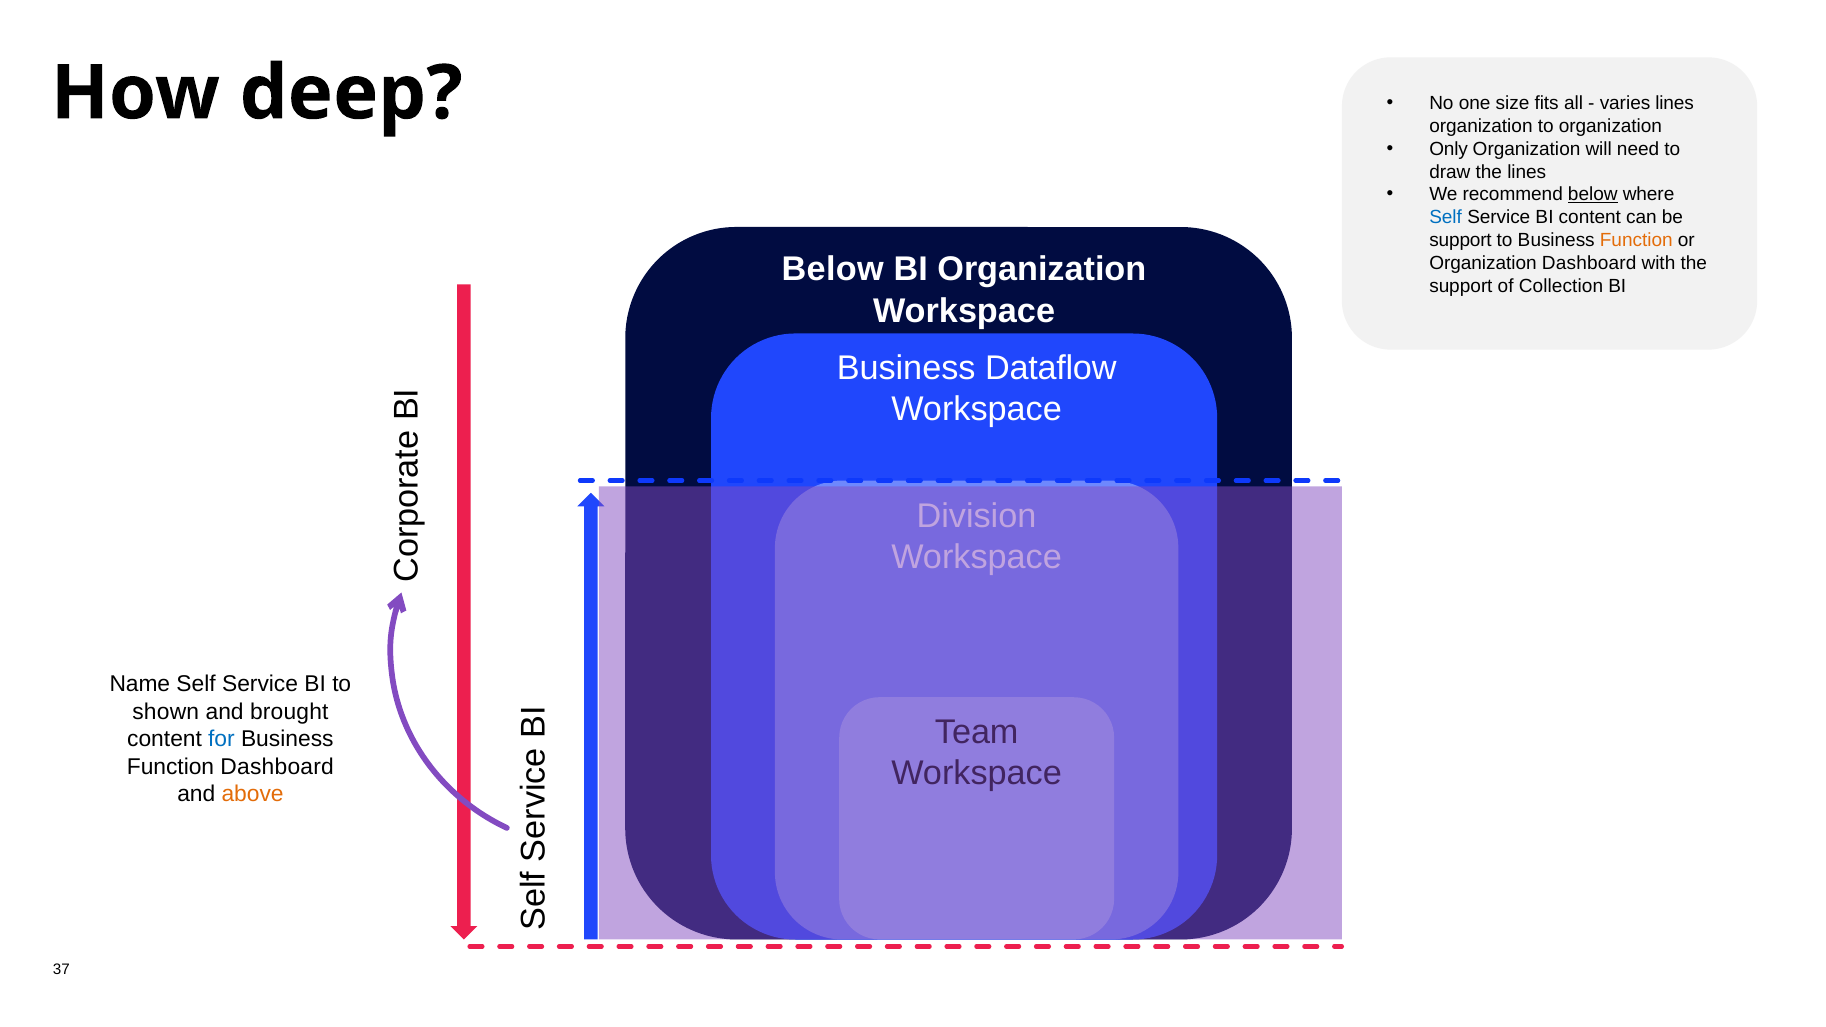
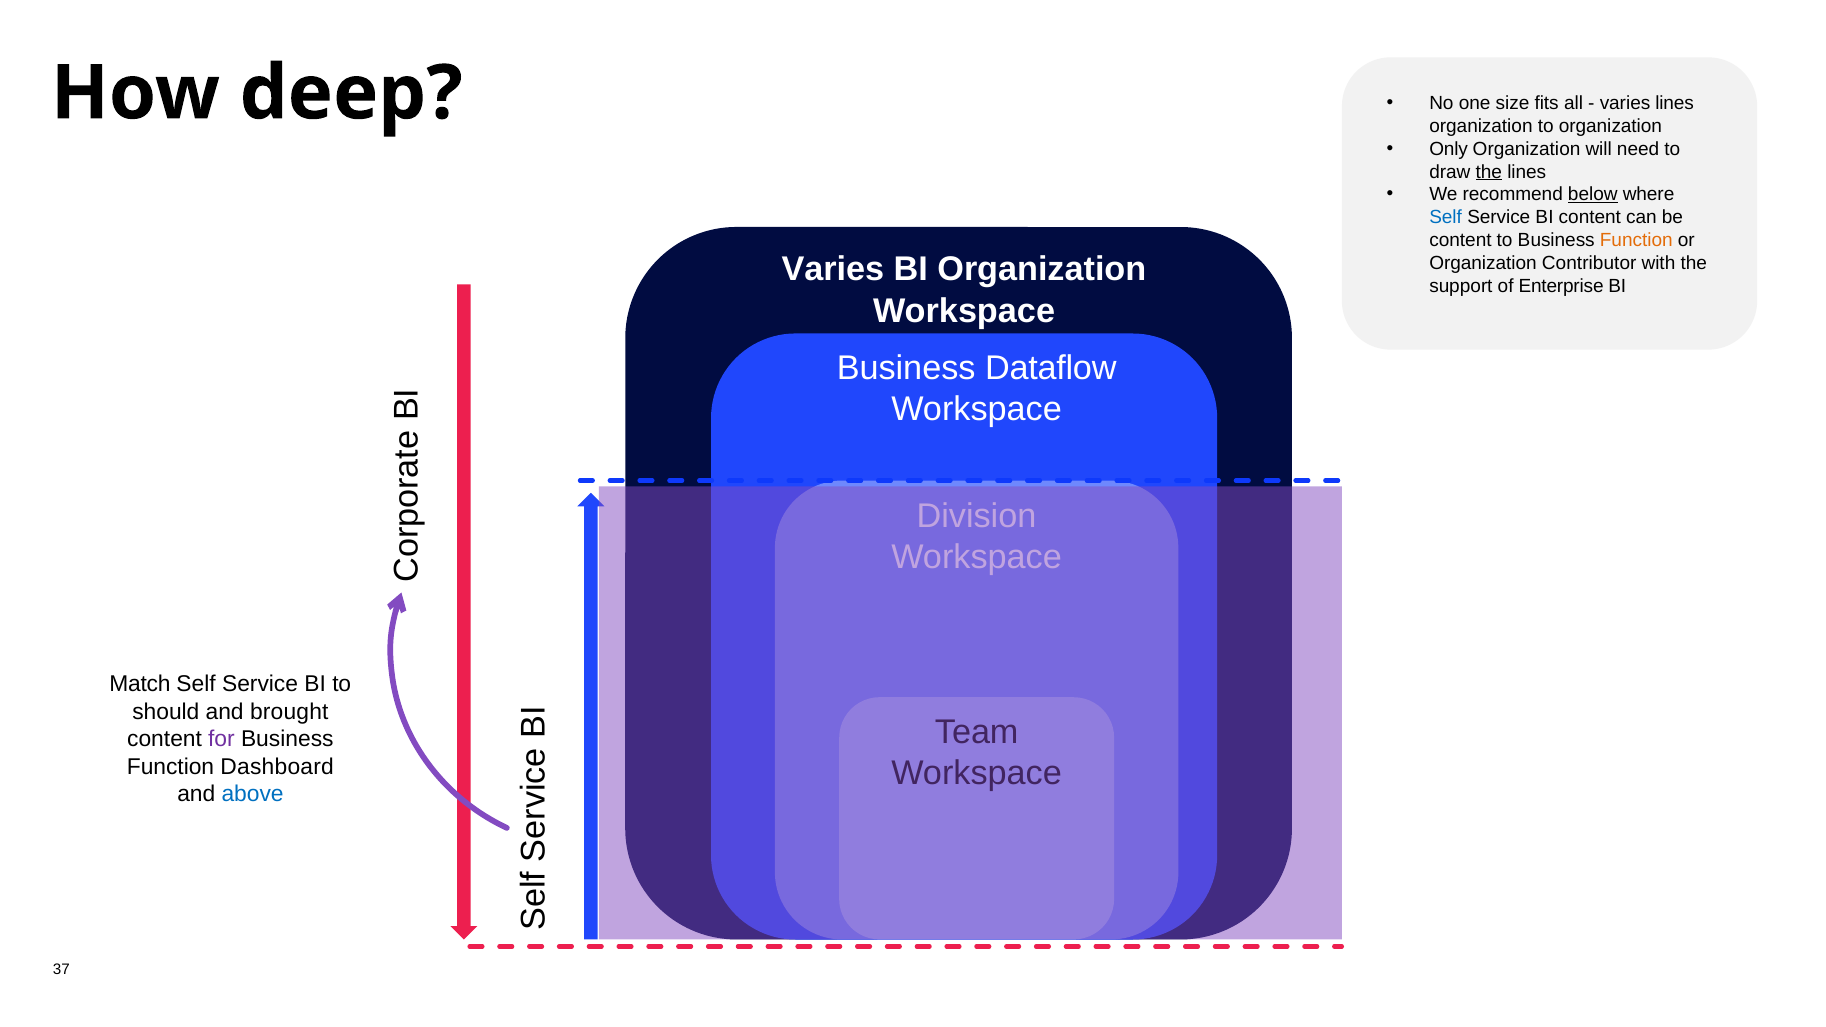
the underline: none -> present (1489, 172)
support: support -> content (1461, 240)
Below: Below -> Varies (833, 270)
Organization Dashboard: Dashboard -> Contributor (1589, 263)
Collection: Collection -> Enterprise (1561, 286)
Name: Name -> Match (140, 685)
shown: shown -> should (166, 712)
for colour: blue -> purple (221, 739)
above colour: orange -> blue (253, 794)
